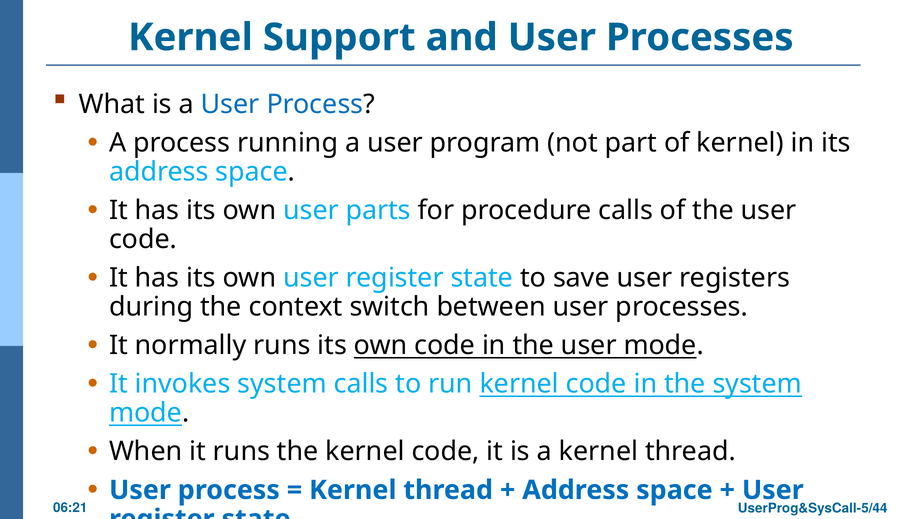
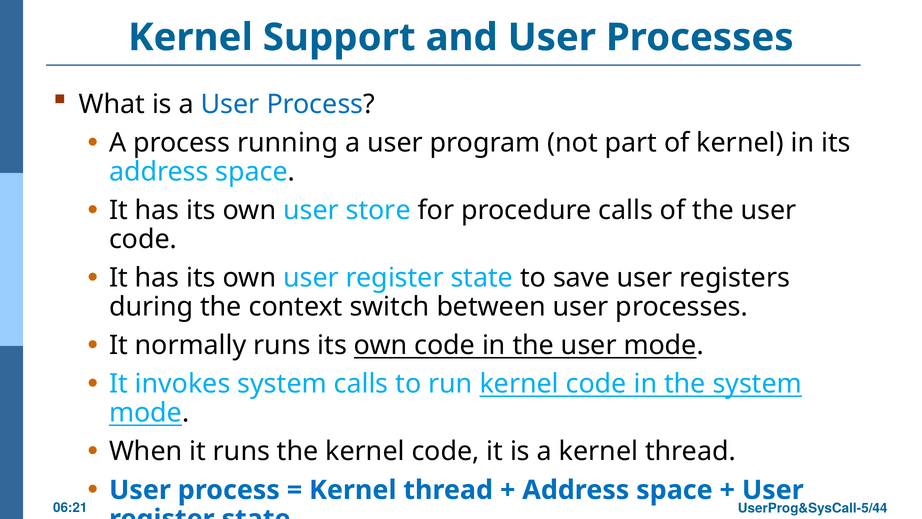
parts: parts -> store (378, 210)
